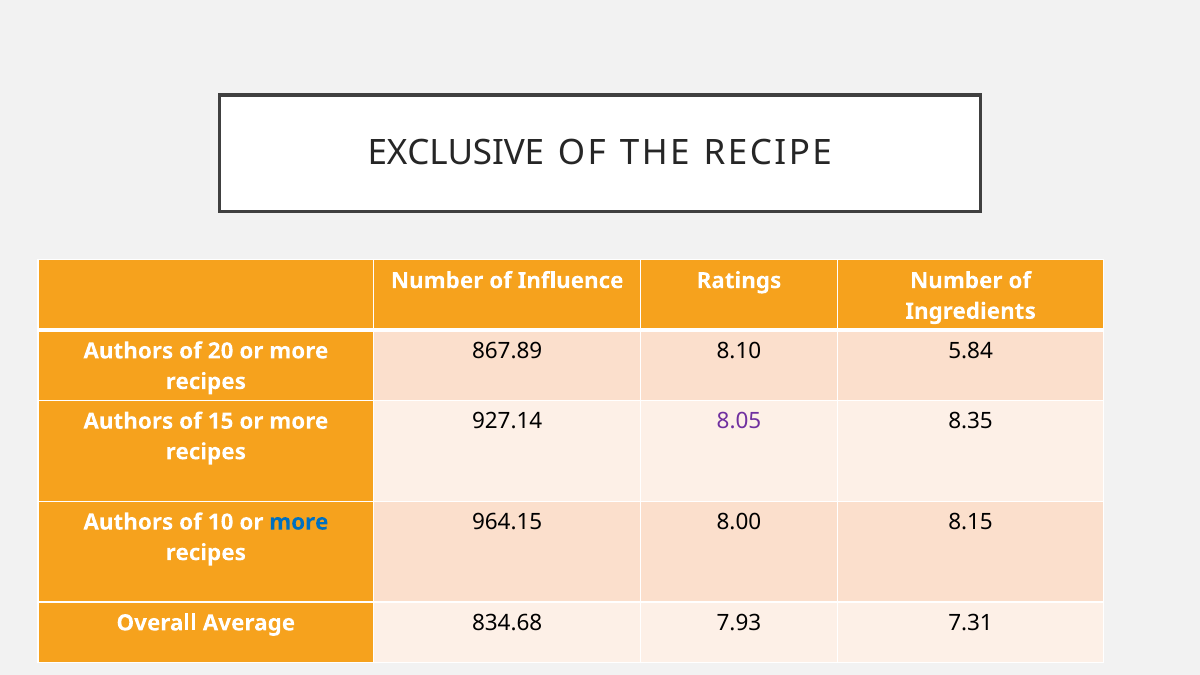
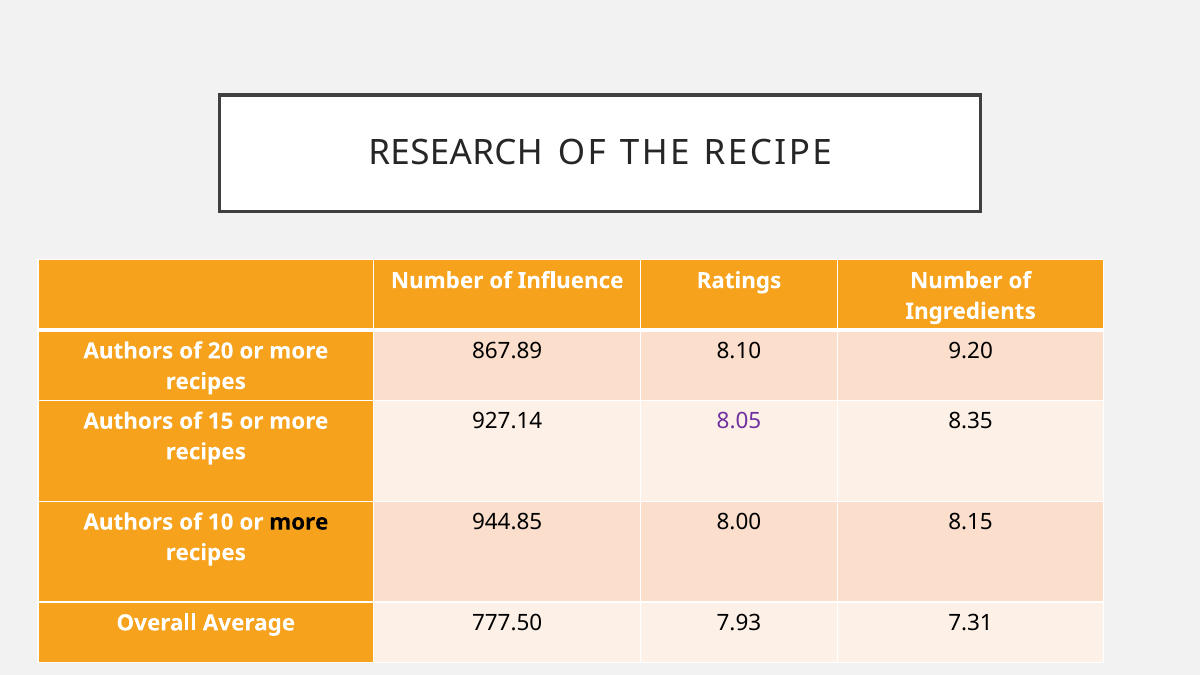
EXCLUSIVE: EXCLUSIVE -> RESEARCH (456, 153)
5.84: 5.84 -> 9.20 (971, 351)
964.15: 964.15 -> 944.85 (507, 522)
more colour: blue -> black (299, 522)
834.68: 834.68 -> 777.50 (507, 623)
